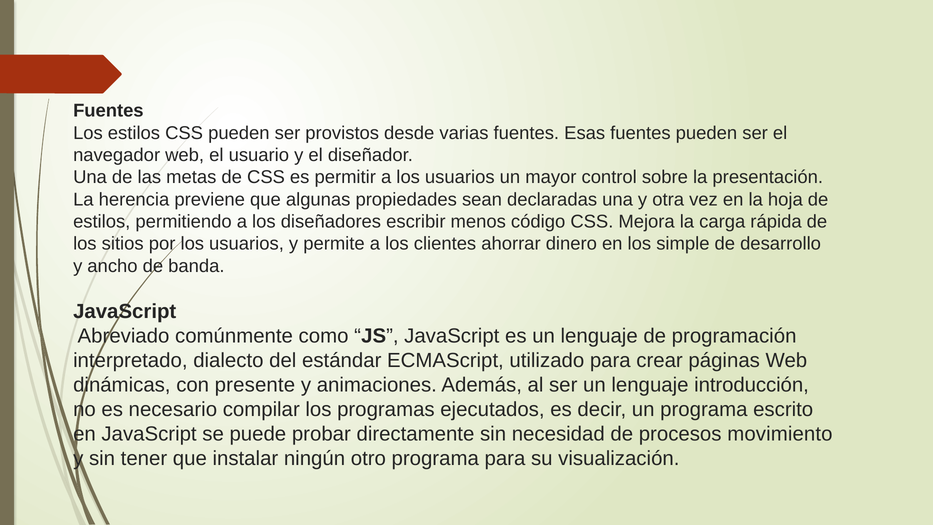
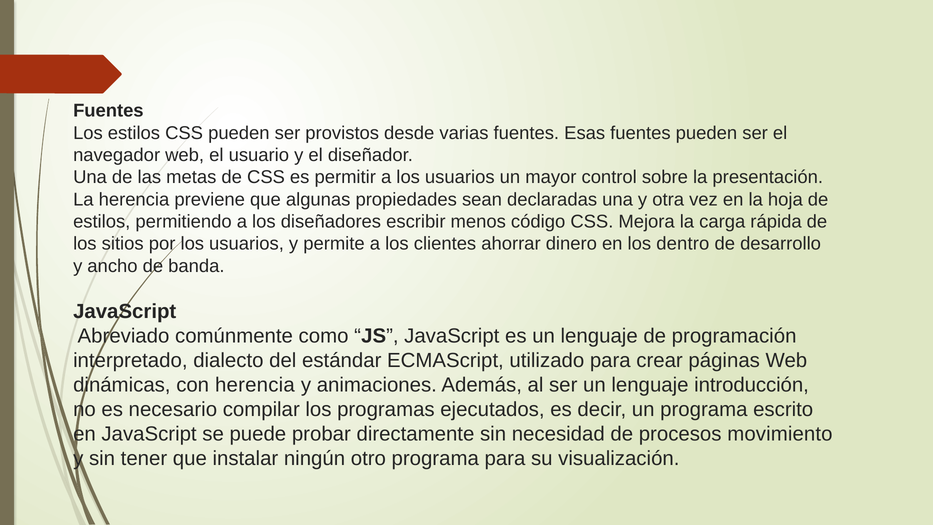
simple: simple -> dentro (683, 244)
con presente: presente -> herencia (255, 385)
